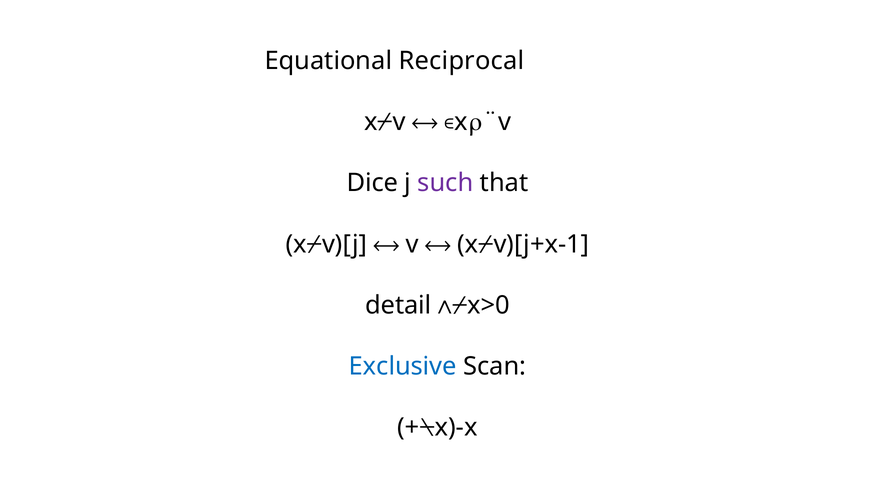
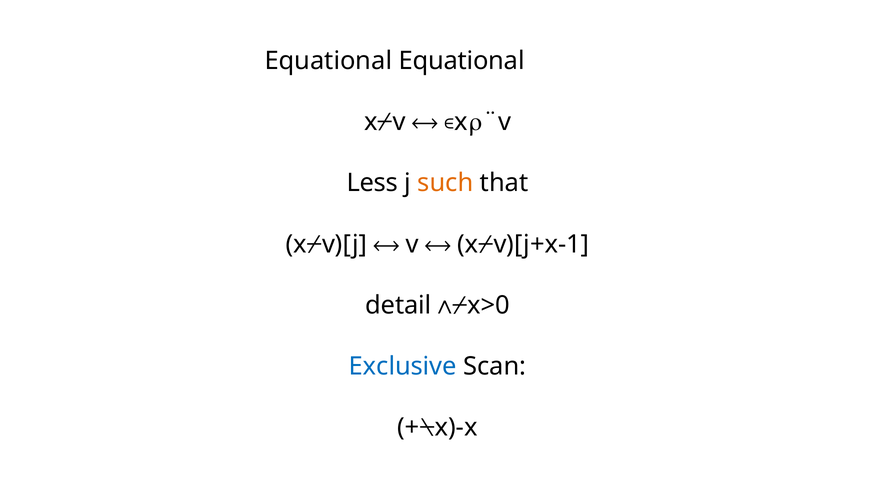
Equational Reciprocal: Reciprocal -> Equational (462, 61)
Dice: Dice -> Less (372, 183)
such colour: purple -> orange (445, 183)
